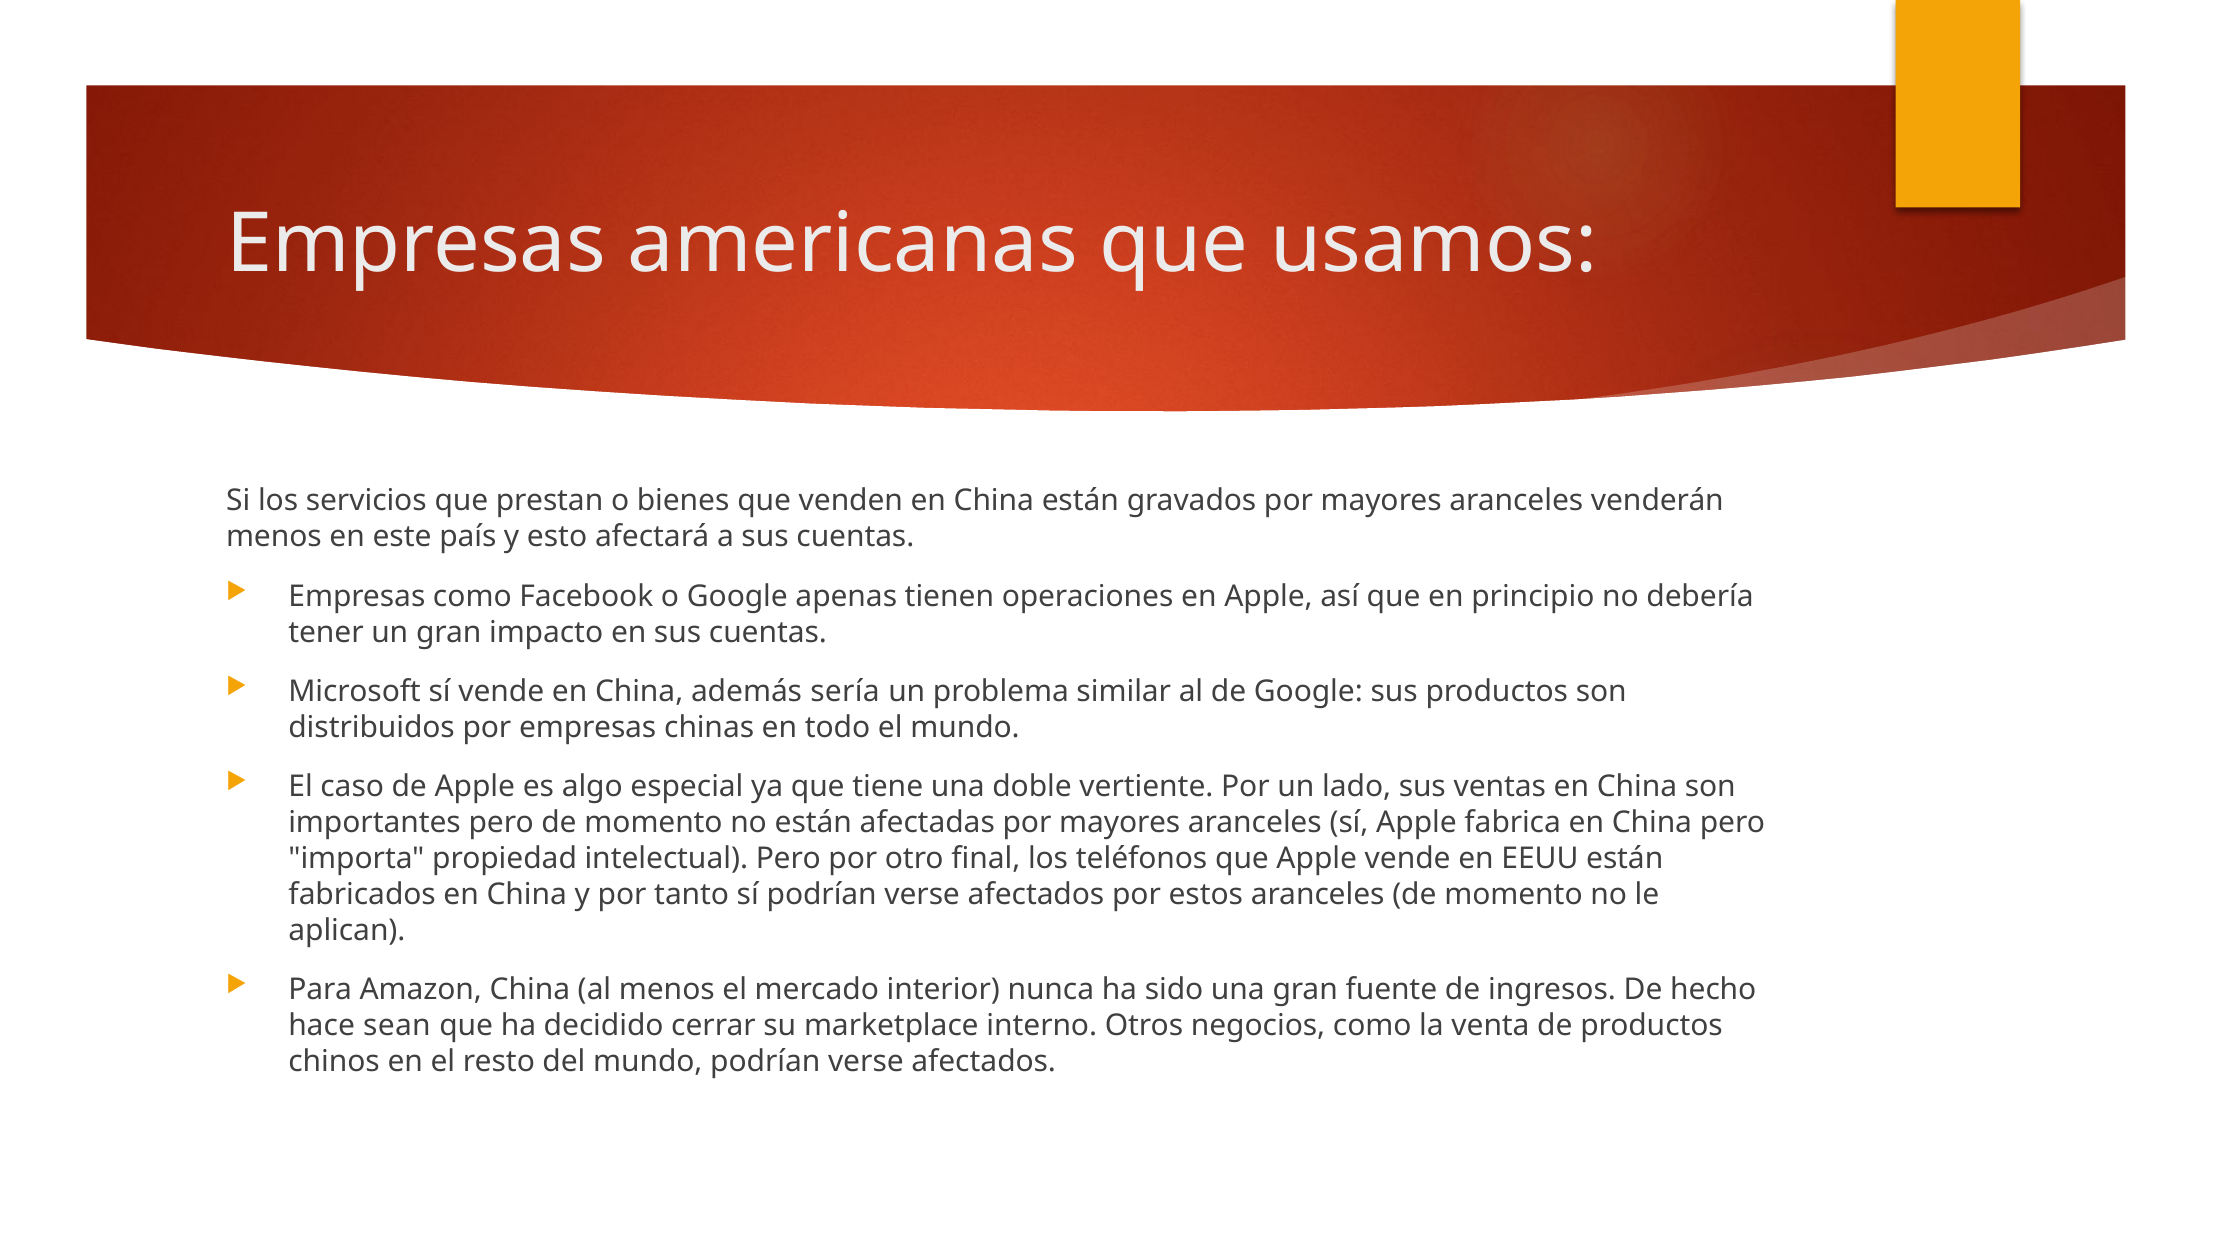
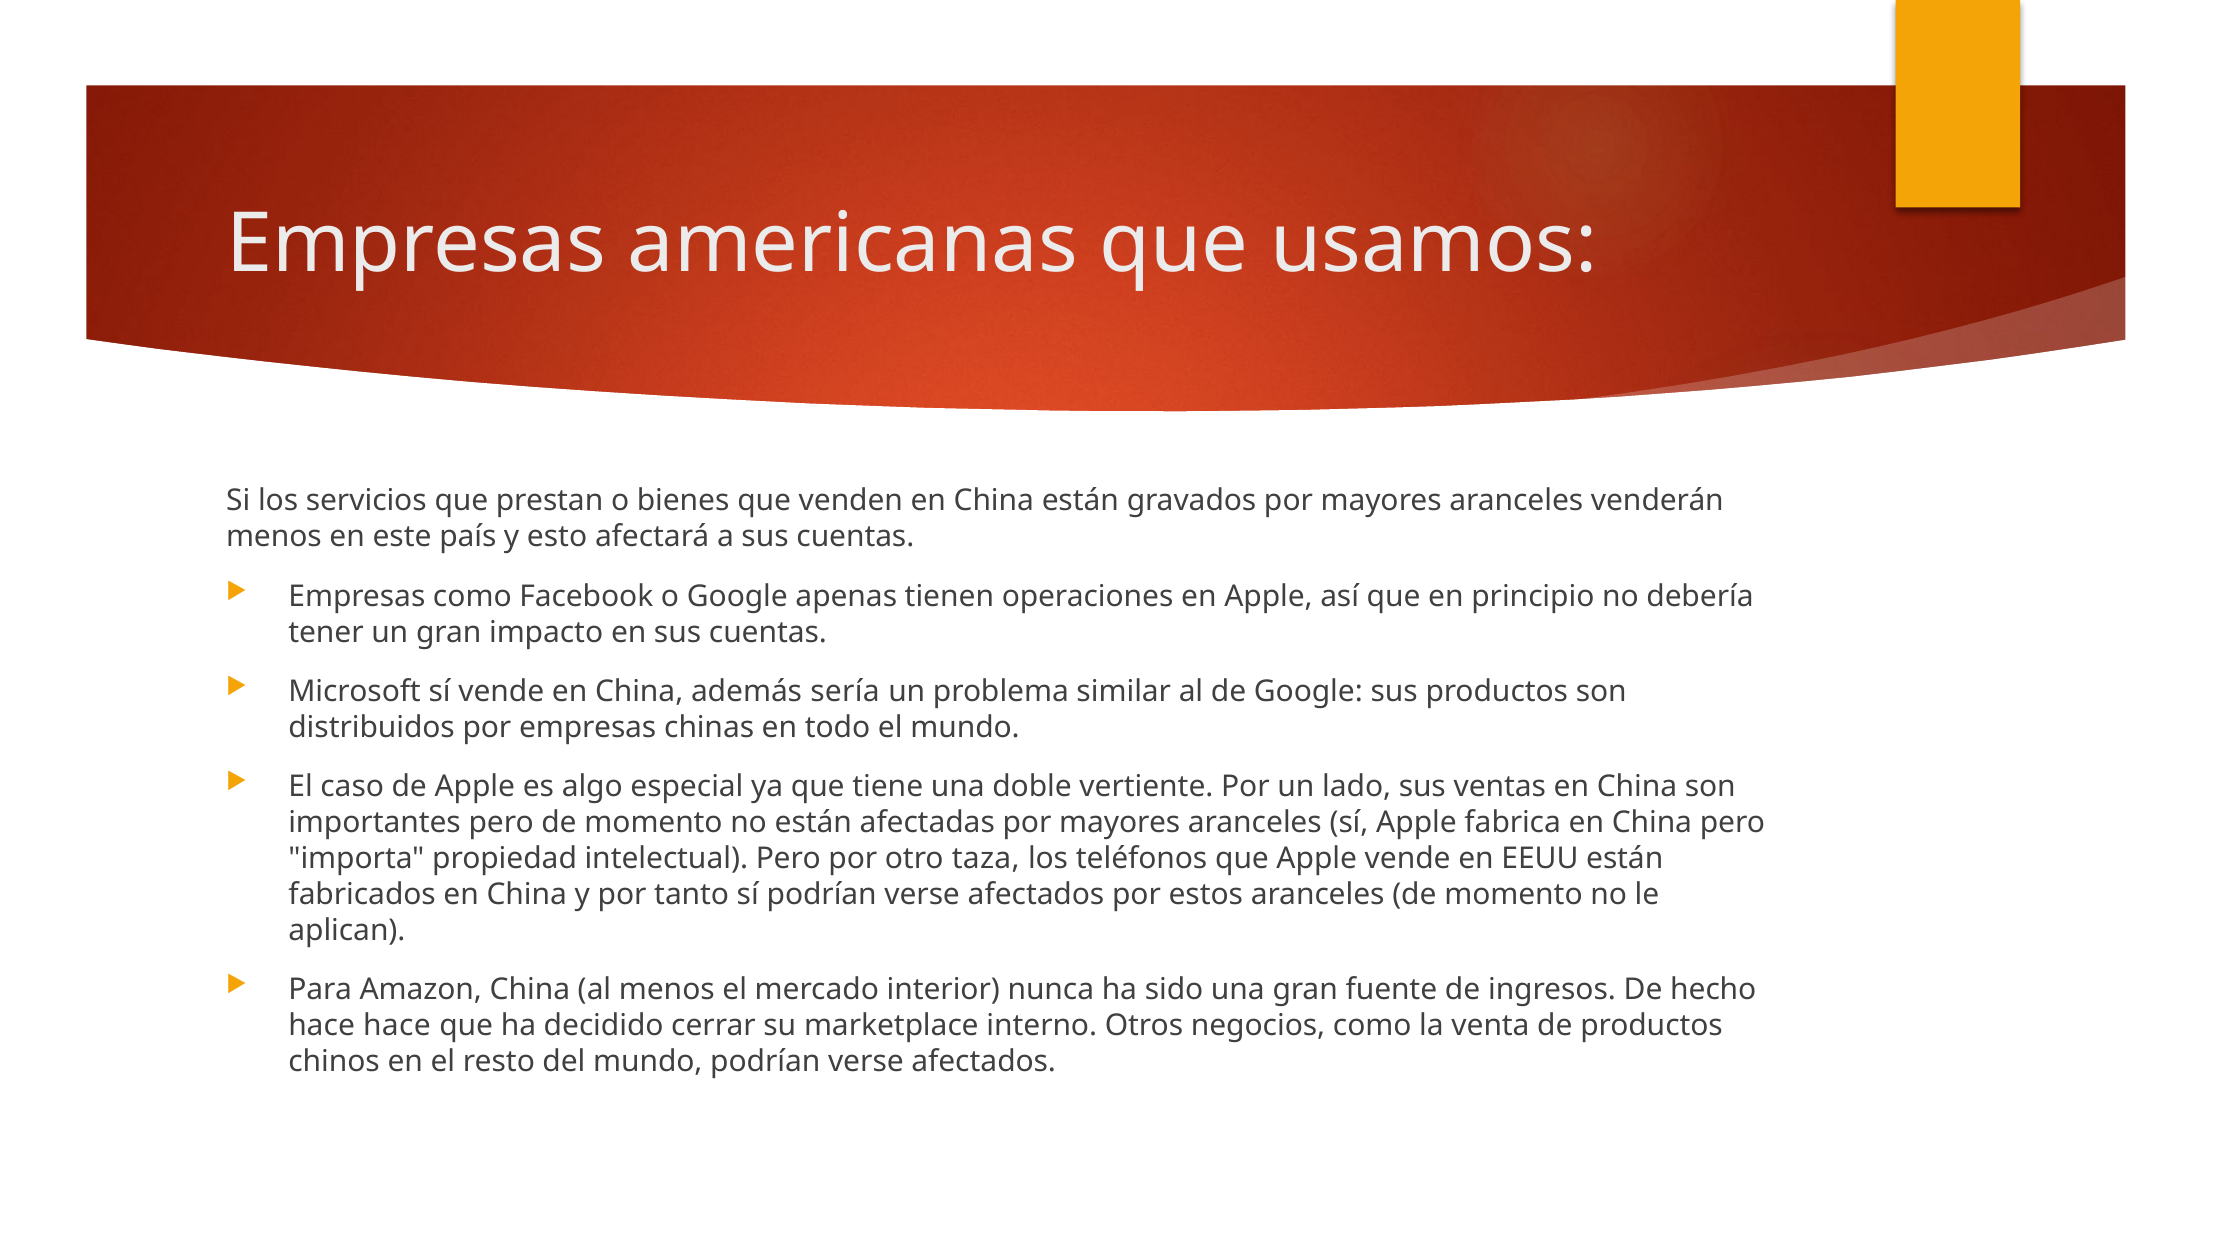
final: final -> taza (986, 858)
hace sean: sean -> hace (397, 1025)
